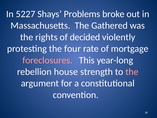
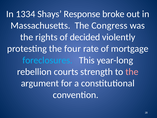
5227: 5227 -> 1334 (26, 14)
Problems: Problems -> Response (82, 14)
Gathered: Gathered -> Congress (109, 26)
foreclosures colour: pink -> light blue (47, 60)
house: house -> courts (66, 72)
